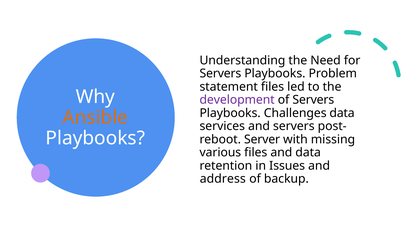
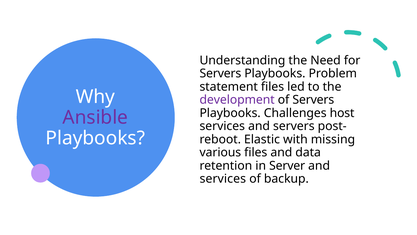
Challenges data: data -> host (342, 113)
Ansible colour: orange -> purple (95, 117)
Server: Server -> Elastic (262, 139)
Issues: Issues -> Server (287, 165)
address: address -> services (223, 179)
